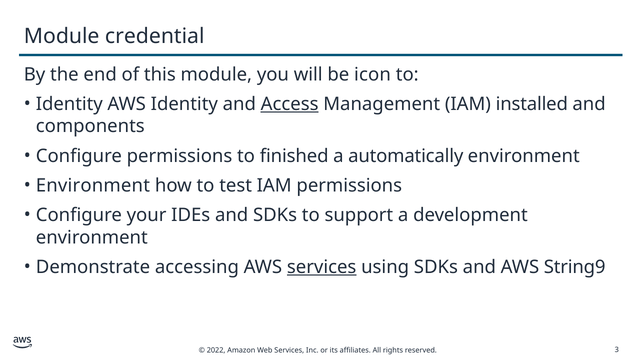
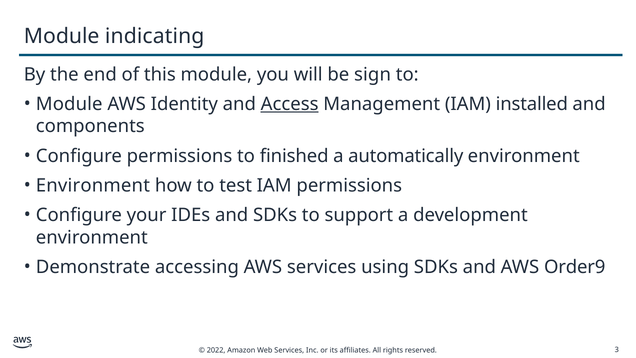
credential: credential -> indicating (155, 36)
icon: icon -> sign (373, 74)
Identity: Identity -> Module (69, 104)
services underline: present -> none (322, 267)
String9: String9 -> Order9 (575, 267)
